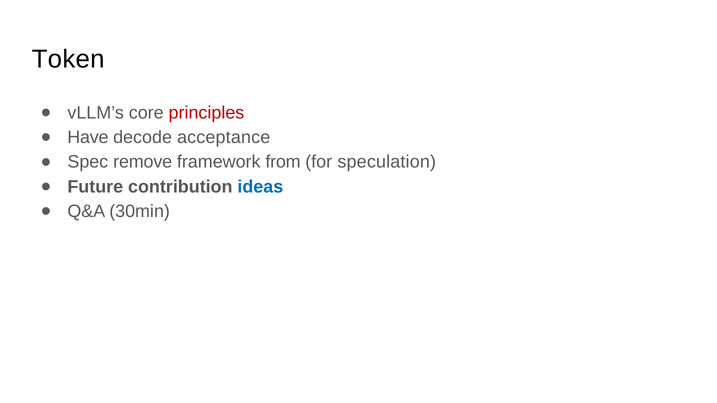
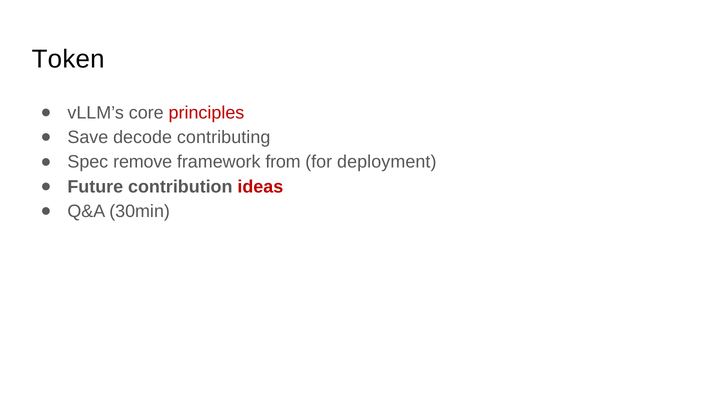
Have: Have -> Save (88, 137)
acceptance: acceptance -> contributing (224, 137)
speculation: speculation -> deployment (387, 162)
ideas colour: blue -> red (260, 187)
